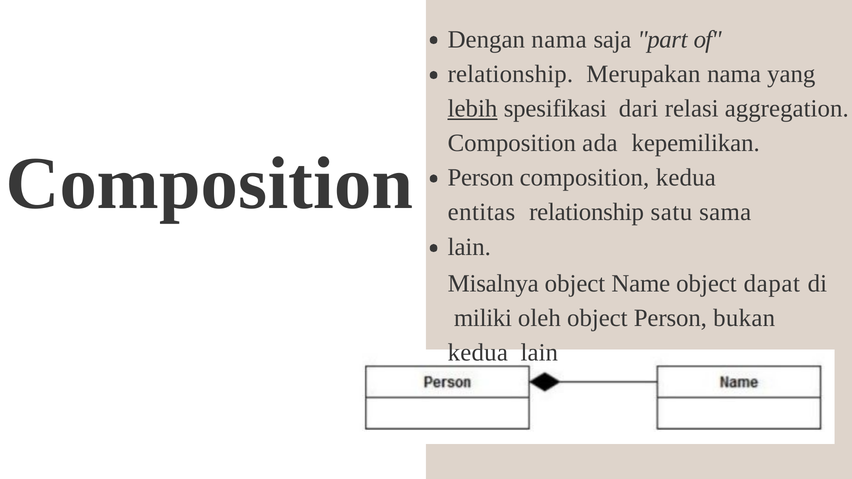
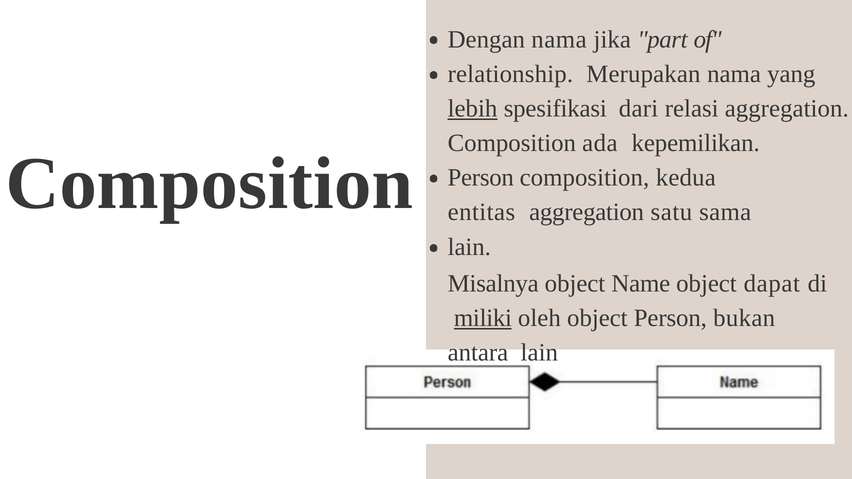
saja: saja -> jika (612, 39)
entitas relationship: relationship -> aggregation (587, 212)
miliki underline: none -> present (483, 318)
kedua: kedua -> antara (478, 353)
